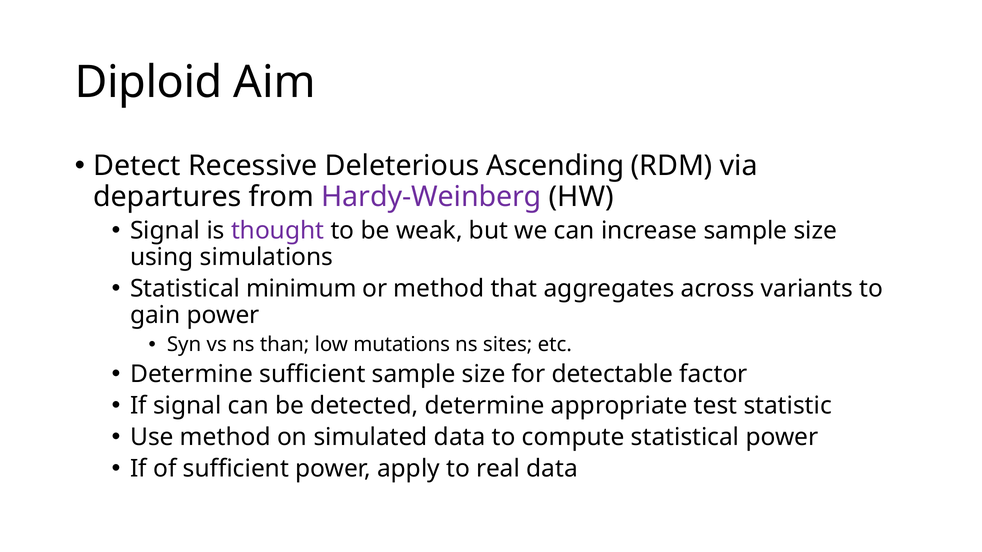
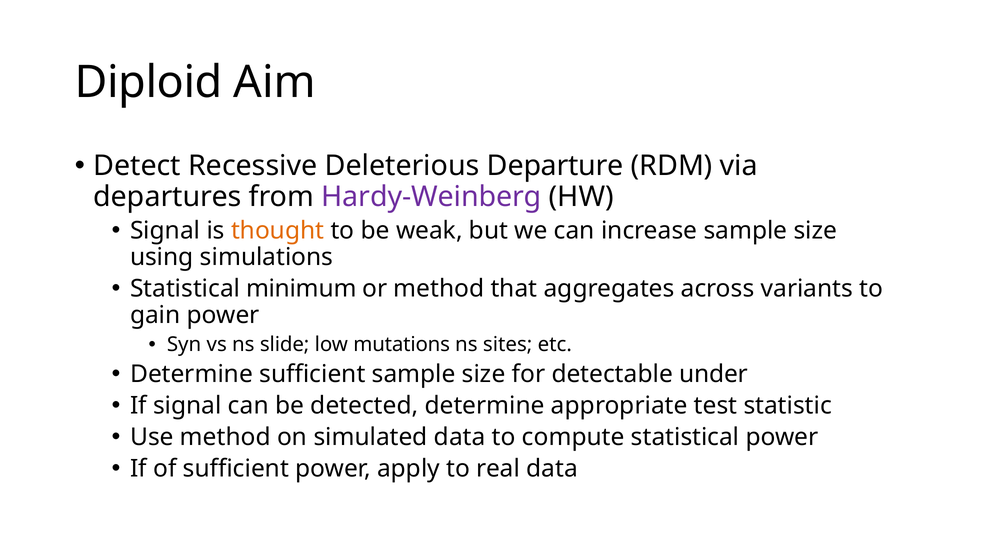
Ascending: Ascending -> Departure (555, 166)
thought colour: purple -> orange (278, 231)
than: than -> slide (285, 345)
factor: factor -> under (714, 374)
